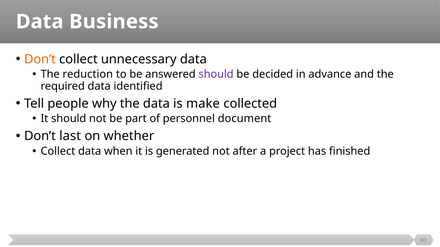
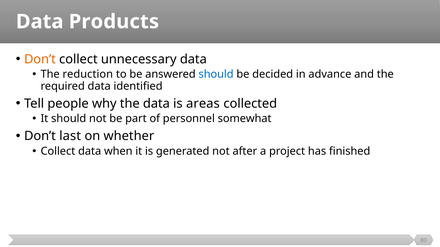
Business: Business -> Products (114, 22)
should colour: purple -> blue (216, 74)
make: make -> areas (203, 104)
document: document -> somewhat (245, 119)
